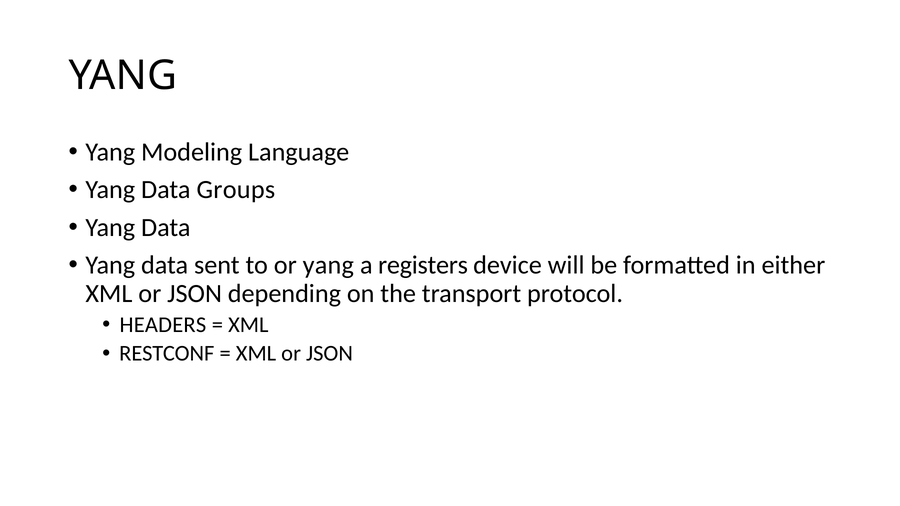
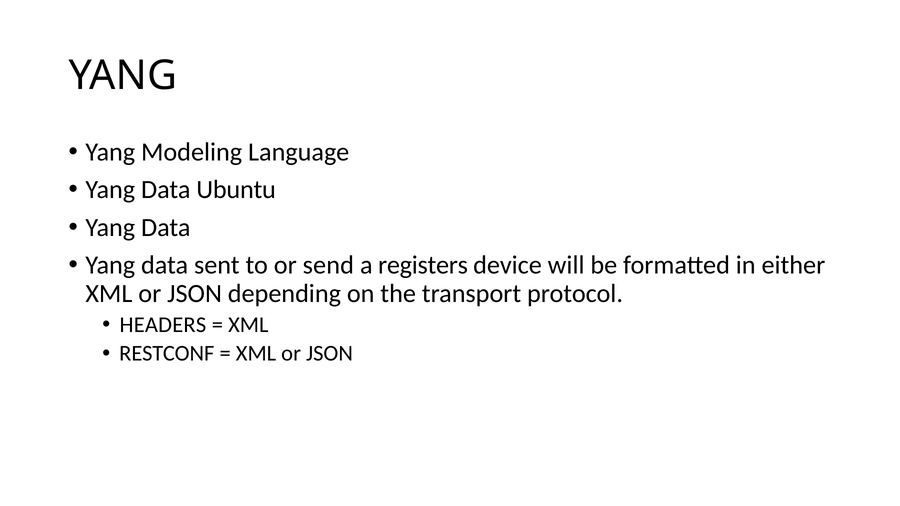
Groups: Groups -> Ubuntu (236, 190)
or yang: yang -> send (328, 265)
